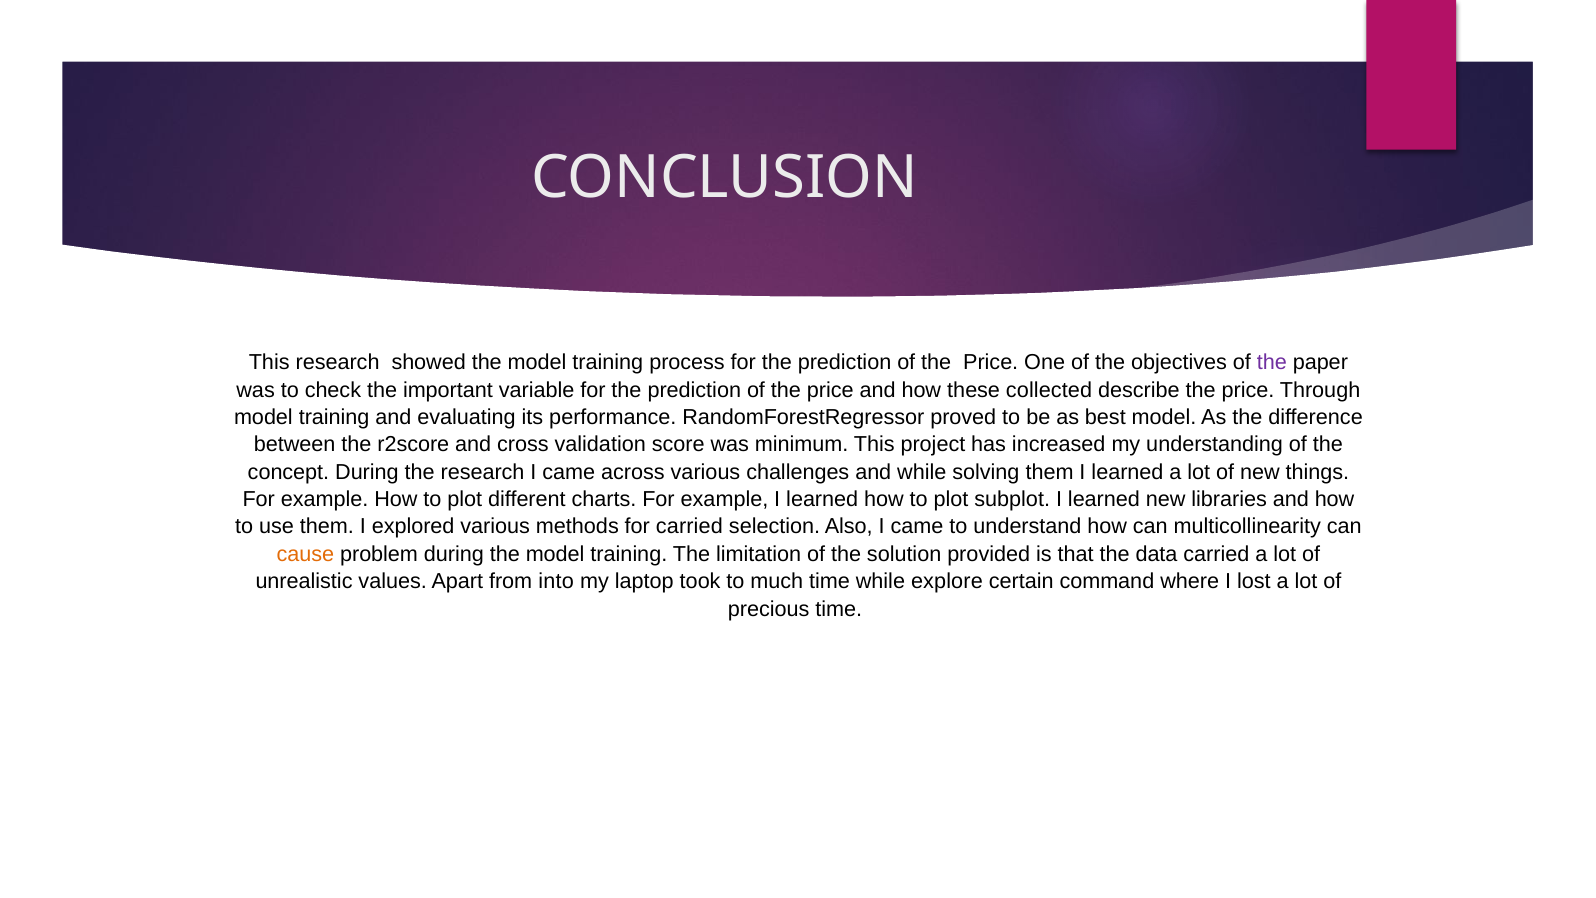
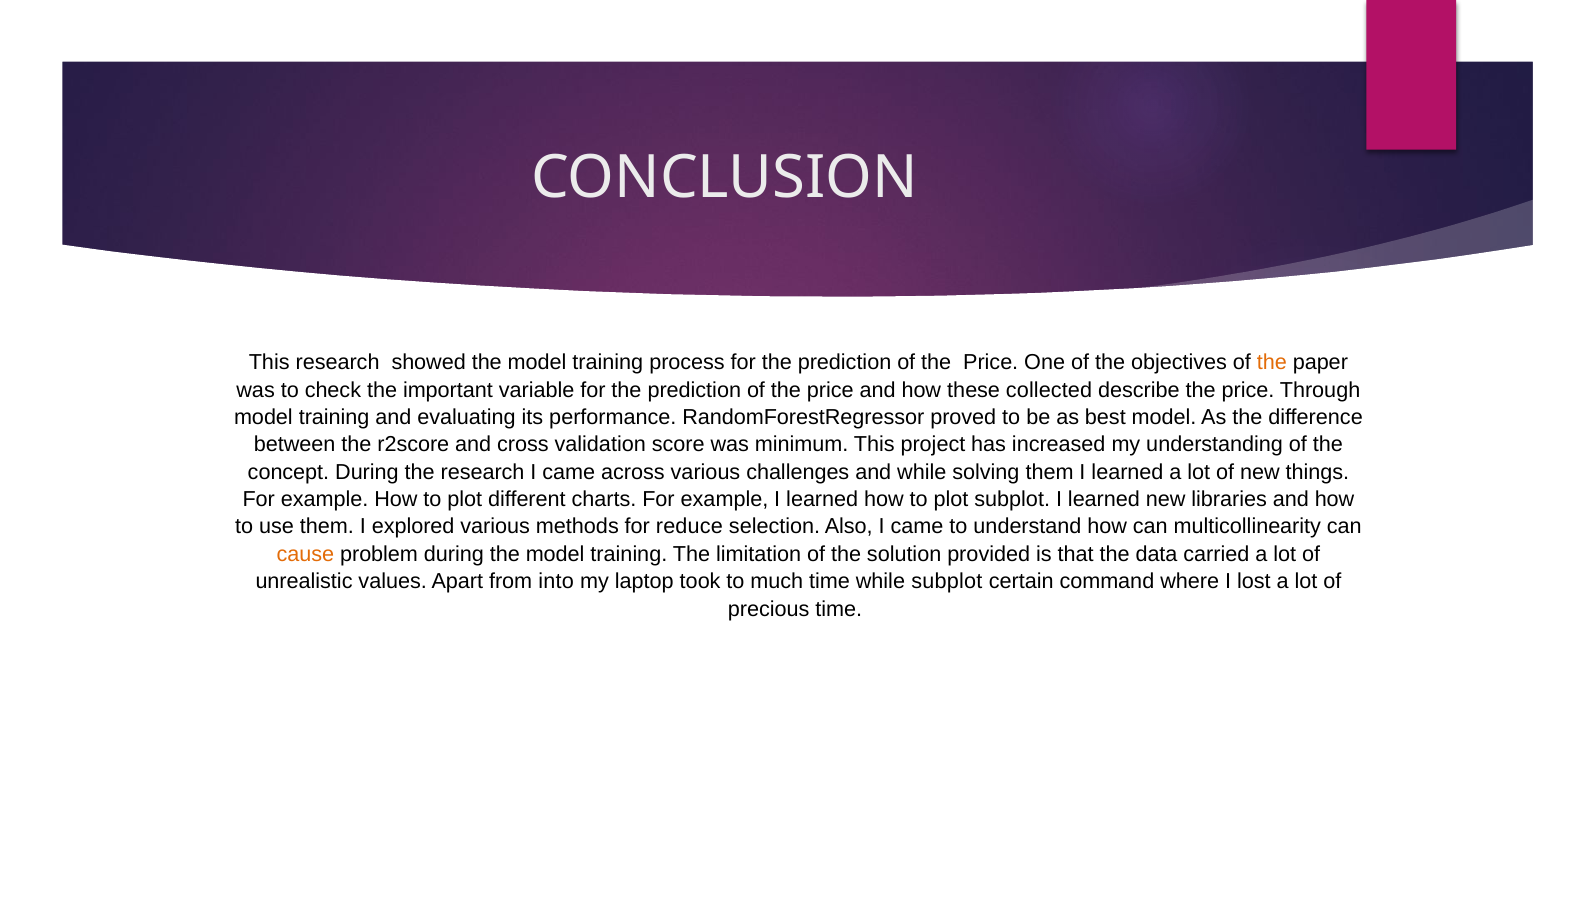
the colour: purple -> orange (1272, 363)
for carried: carried -> reduce (689, 527)
while explore: explore -> subplot (947, 581)
